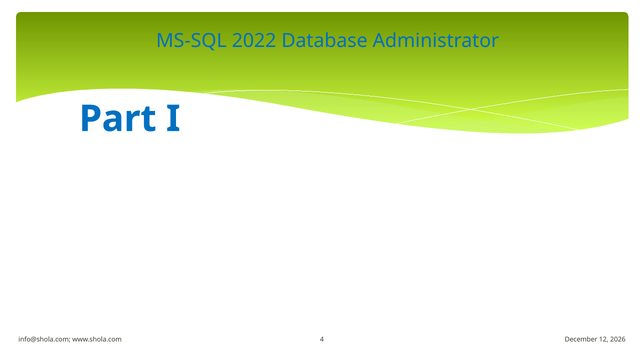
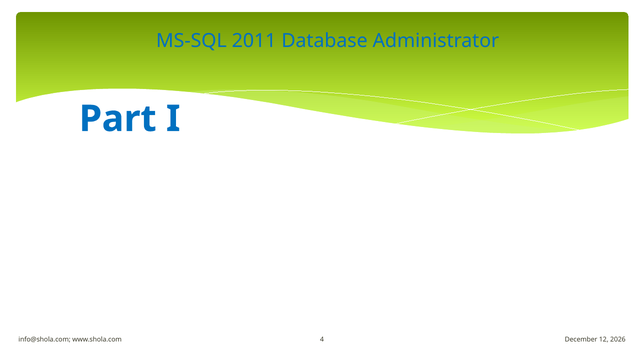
2022: 2022 -> 2011 (254, 41)
